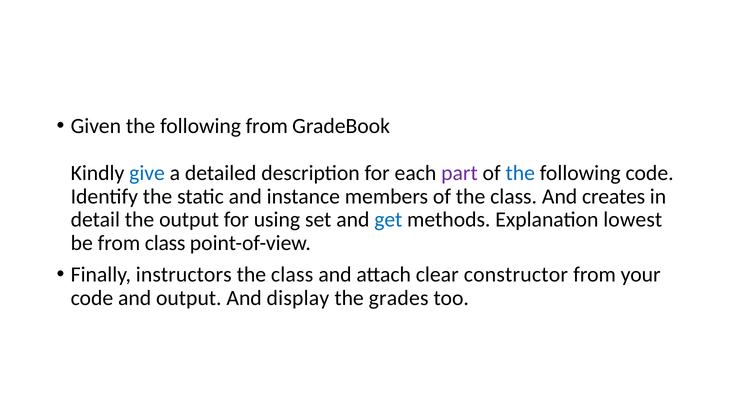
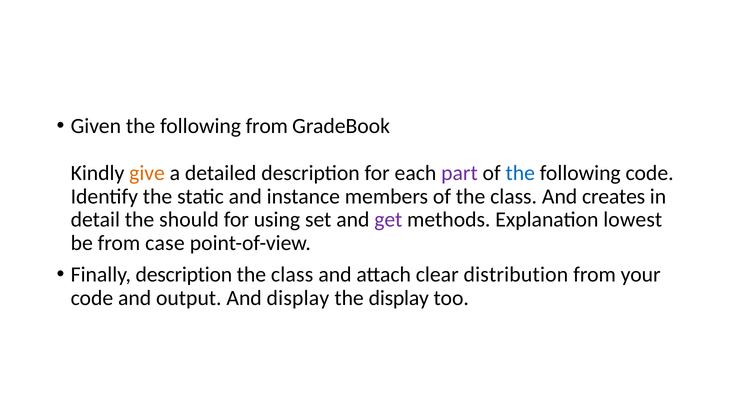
give colour: blue -> orange (147, 173)
the output: output -> should (189, 220)
get colour: blue -> purple (388, 220)
from class: class -> case (165, 243)
Finally instructors: instructors -> description (184, 274)
constructor: constructor -> distribution (516, 274)
the grades: grades -> display (399, 298)
